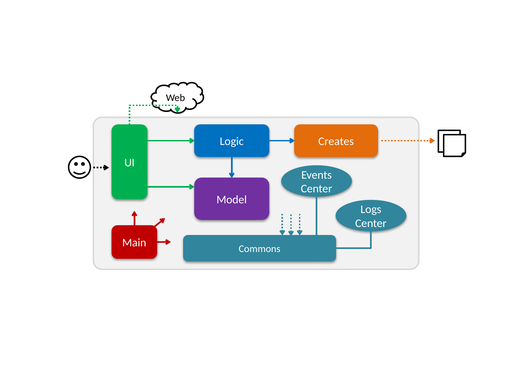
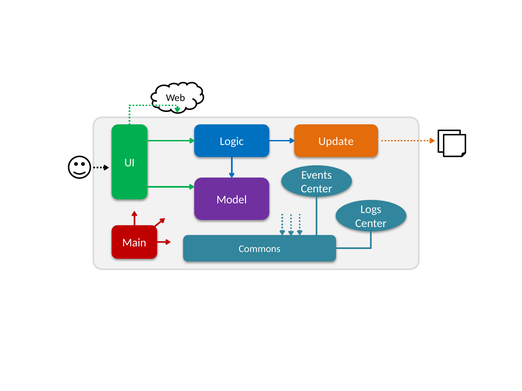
Creates: Creates -> Update (336, 142)
